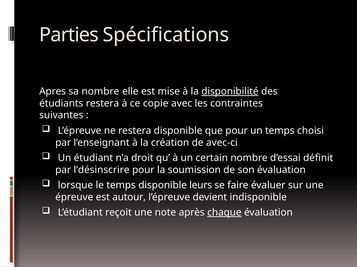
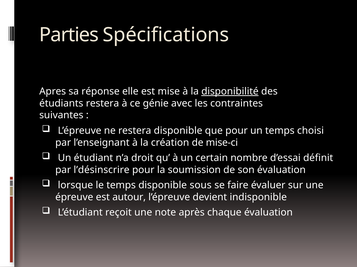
sa nombre: nombre -> réponse (101, 92)
copie: copie -> génie (156, 104)
avec-ci: avec-ci -> mise-ci (222, 143)
leurs: leurs -> sous (201, 186)
chaque underline: present -> none (224, 213)
